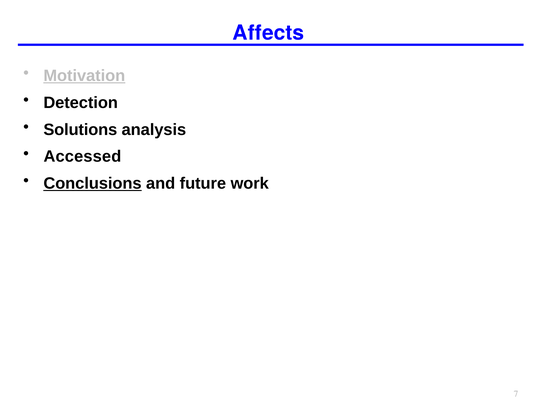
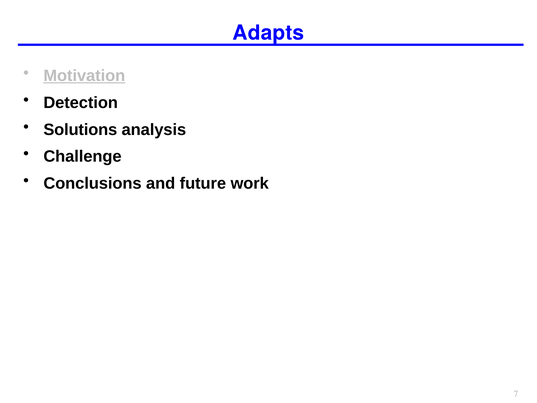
Affects: Affects -> Adapts (268, 33)
Accessed: Accessed -> Challenge (82, 156)
Conclusions underline: present -> none (93, 183)
